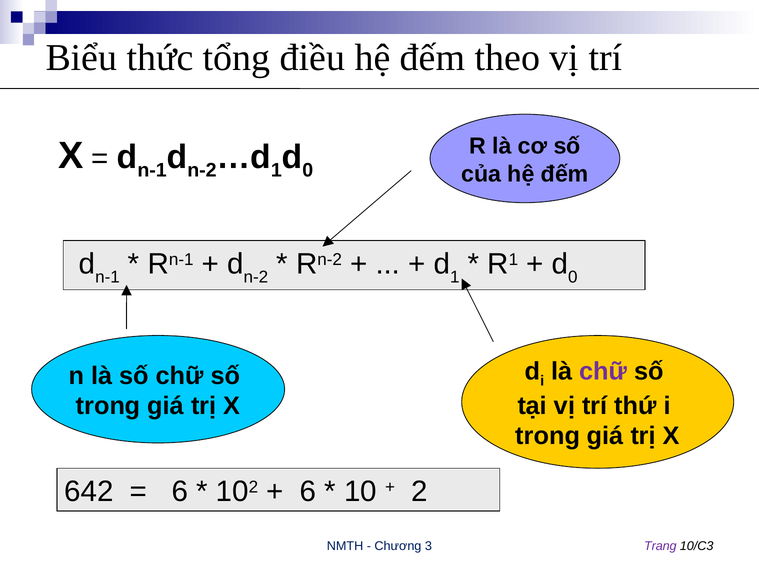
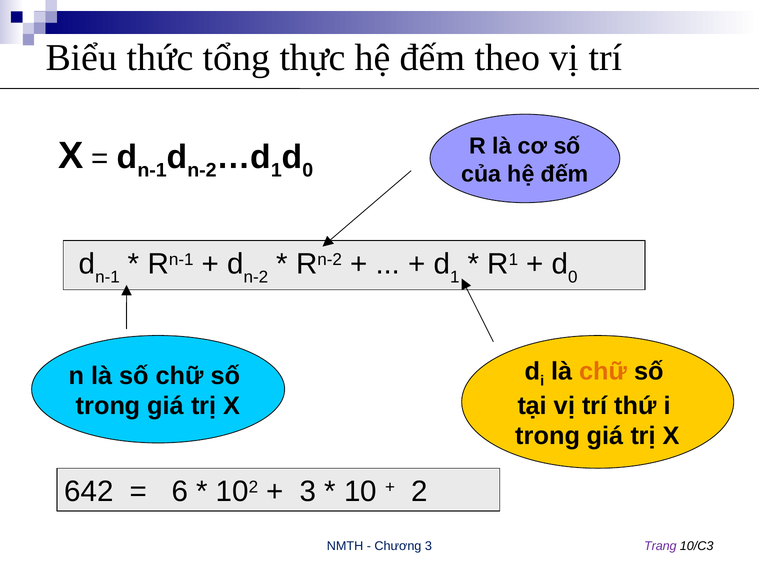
điều: điều -> thực (313, 58)
chữ colour: purple -> orange (603, 371)
6: 6 -> 3 (308, 492)
